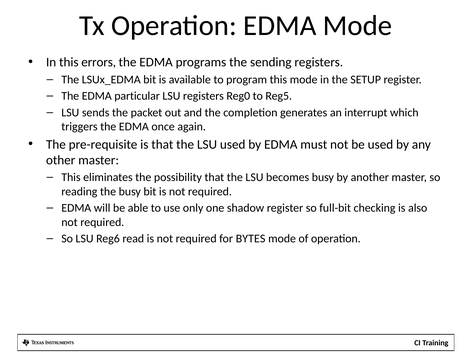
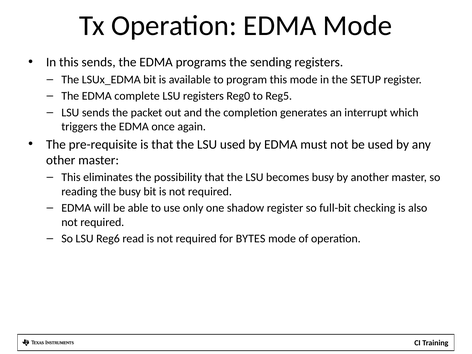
this errors: errors -> sends (99, 62)
particular: particular -> complete (137, 96)
